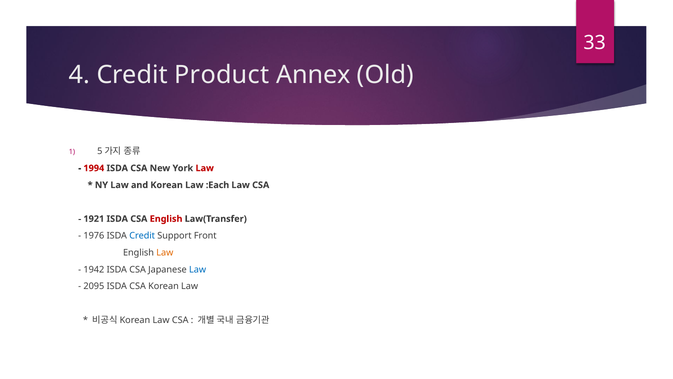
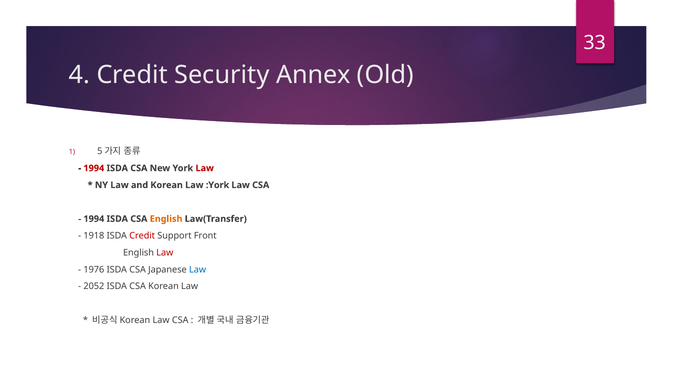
Product: Product -> Security (222, 75)
:Each: :Each -> :York (218, 185)
1921: 1921 -> 1994 (94, 219)
English colour: red -> orange (166, 219)
1976: 1976 -> 1918 (94, 235)
Credit colour: blue -> red (142, 235)
Law colour: orange -> red (165, 252)
1942: 1942 -> 1976 (94, 269)
2095: 2095 -> 2052 (94, 286)
